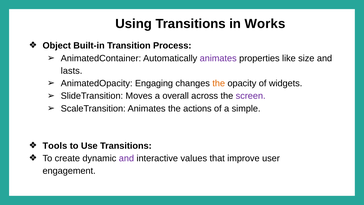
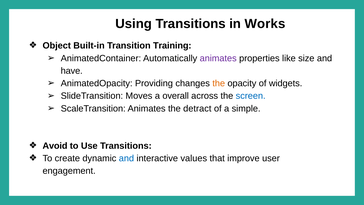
Process: Process -> Training (172, 46)
lasts: lasts -> have (72, 71)
Engaging: Engaging -> Providing (154, 83)
screen colour: purple -> blue (251, 96)
actions: actions -> detract (197, 108)
Tools: Tools -> Avoid (55, 146)
and colour: purple -> blue (126, 158)
